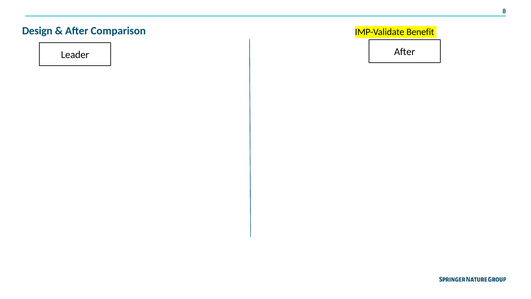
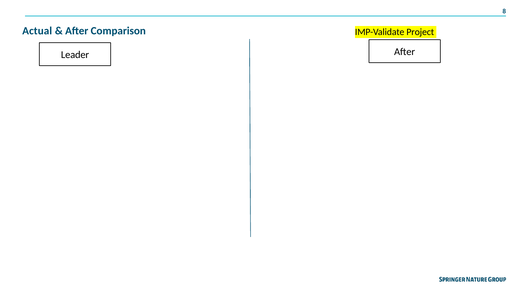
Design: Design -> Actual (37, 31)
Benefit: Benefit -> Project (420, 32)
